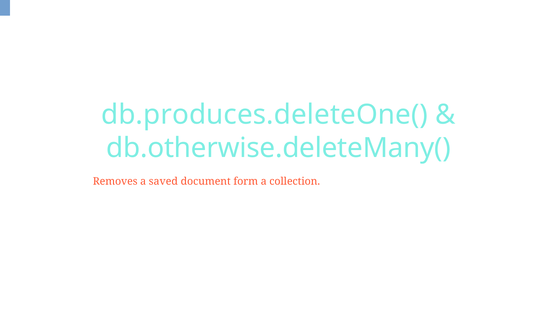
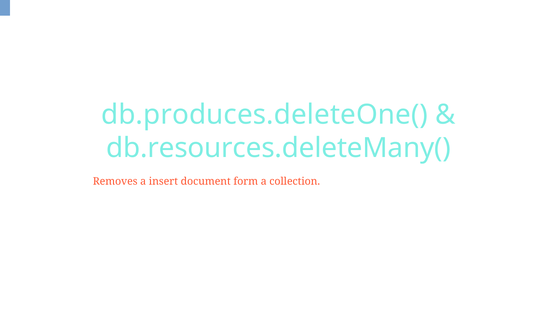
db.otherwise.deleteMany(: db.otherwise.deleteMany( -> db.resources.deleteMany( (278, 148)
saved: saved -> insert (163, 182)
